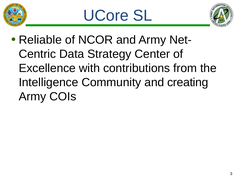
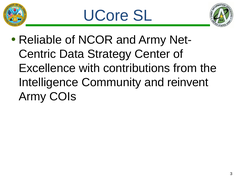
creating: creating -> reinvent (188, 82)
